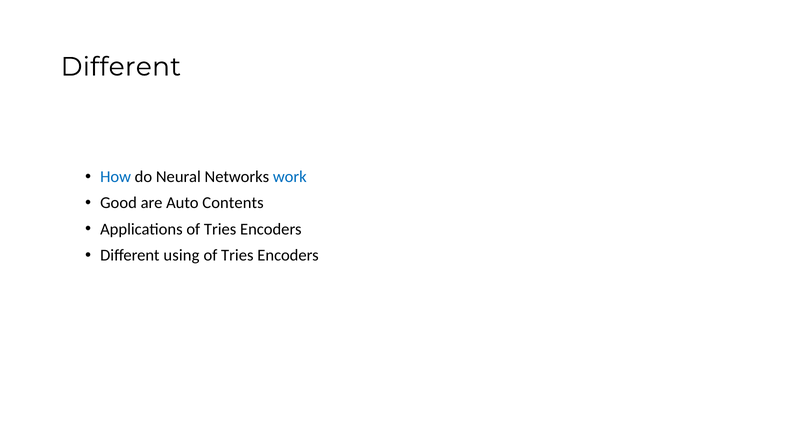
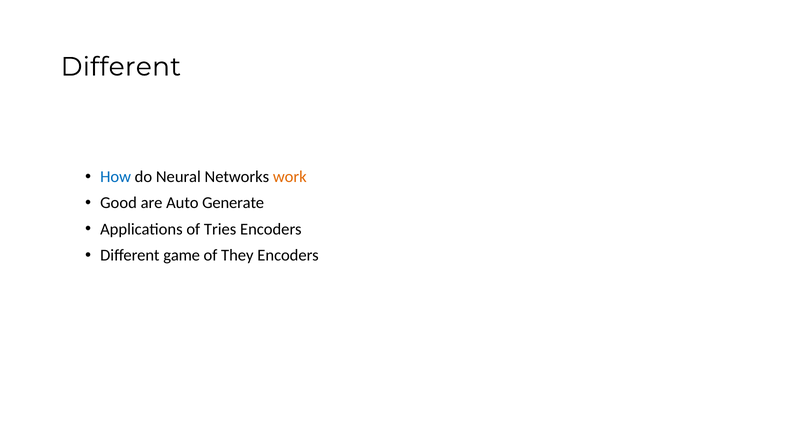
work colour: blue -> orange (290, 177)
Contents: Contents -> Generate (233, 203)
using: using -> game (182, 255)
Tries: Tries -> They (237, 255)
